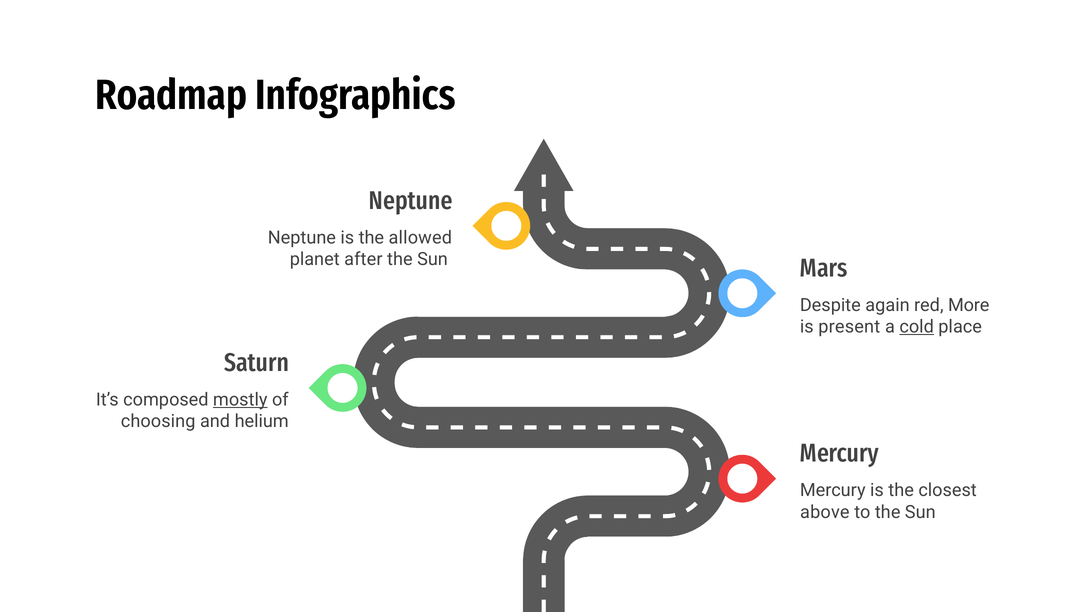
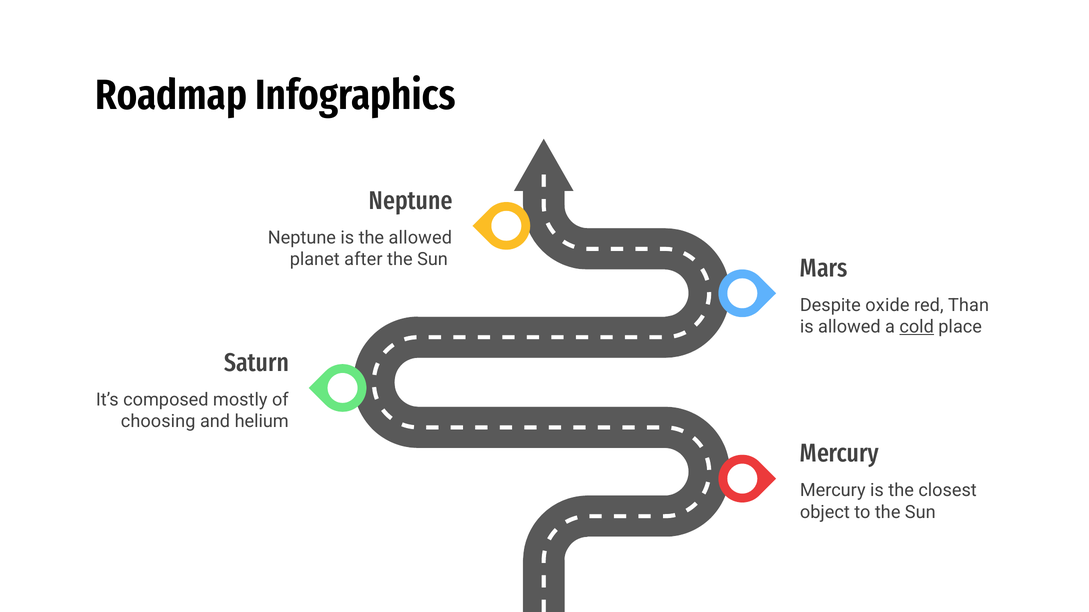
again: again -> oxide (887, 305)
More: More -> Than (969, 305)
is present: present -> allowed (849, 327)
mostly underline: present -> none (240, 400)
above: above -> object (825, 513)
